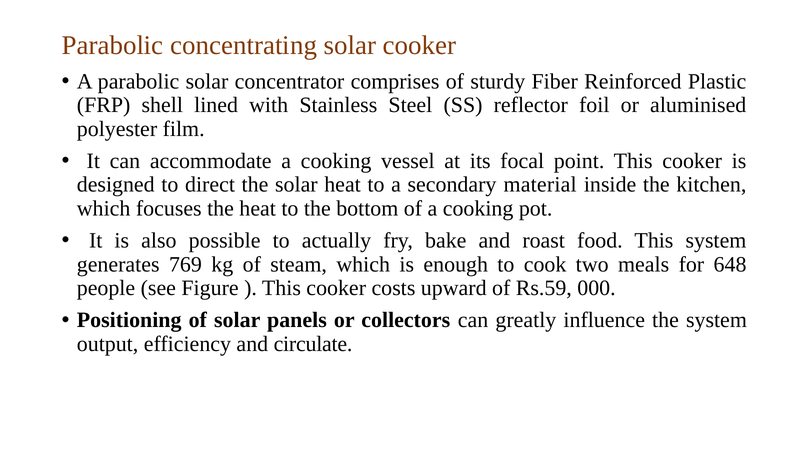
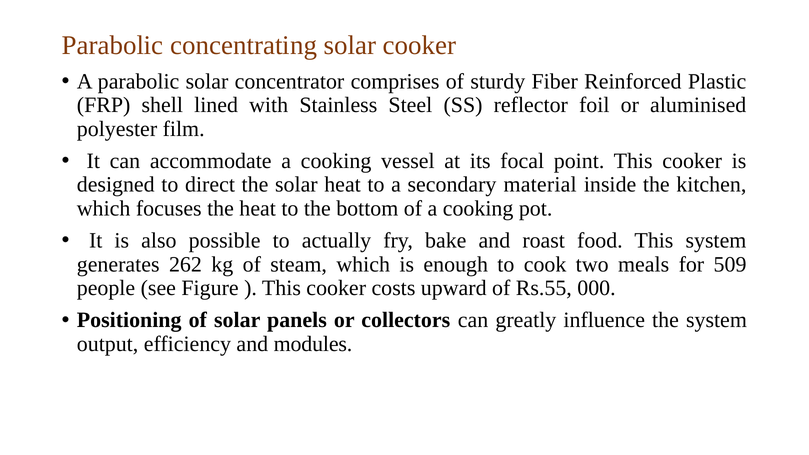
769: 769 -> 262 (185, 264)
648: 648 -> 509 (730, 264)
Rs.59: Rs.59 -> Rs.55 (544, 288)
circulate: circulate -> modules (313, 344)
